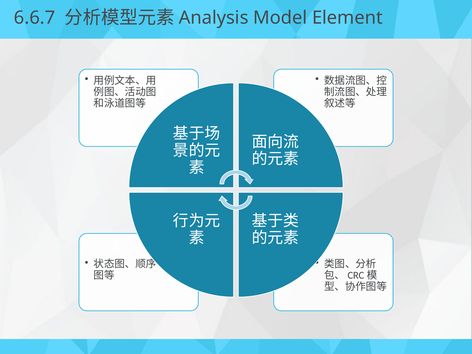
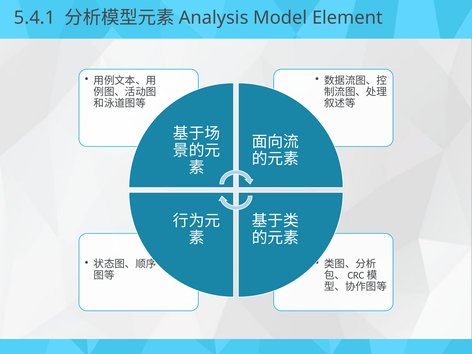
6.6.7: 6.6.7 -> 5.4.1 (35, 18)
